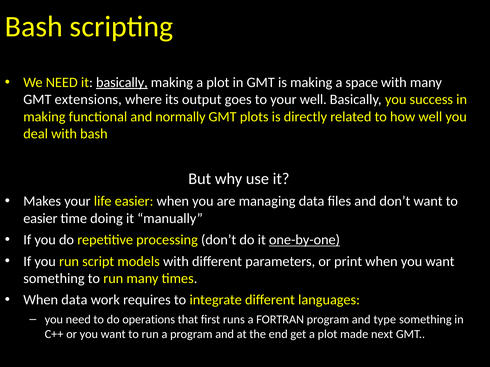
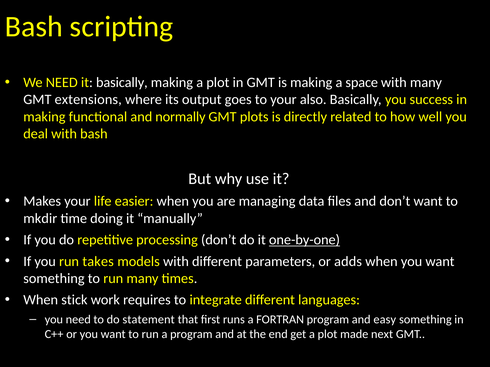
basically underline: present -> none (122, 83)
your well: well -> also (313, 100)
easier: easier -> mkdir (40, 219)
script: script -> takes (98, 262)
print: print -> adds (348, 262)
When data: data -> stick (74, 300)
operations: operations -> statement (149, 320)
type: type -> easy (385, 320)
